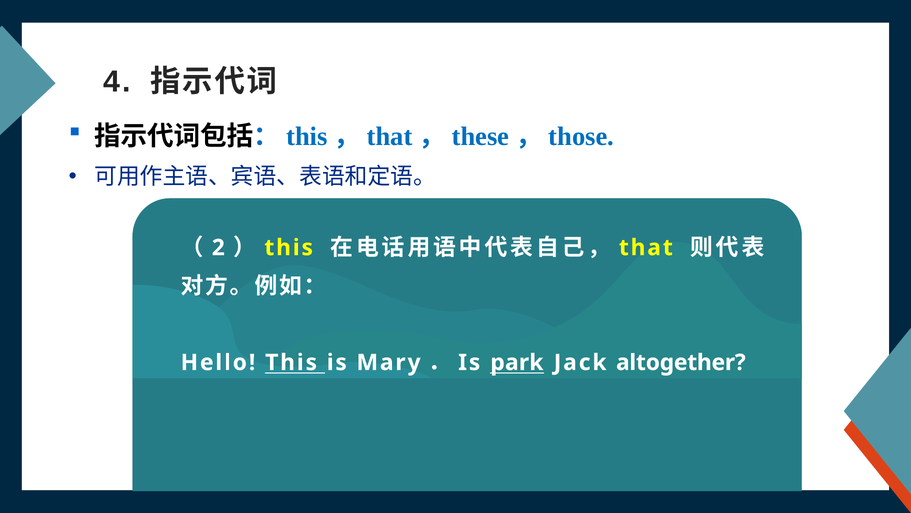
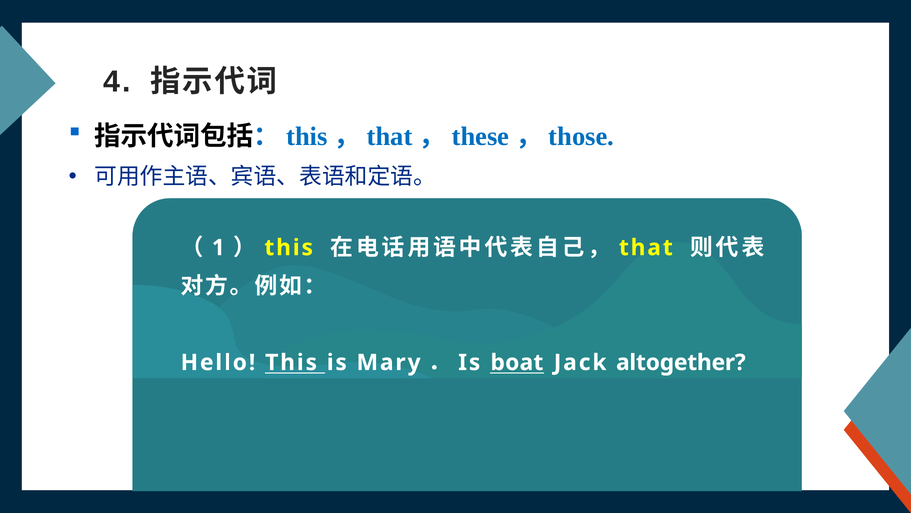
2: 2 -> 1 (218, 247)
park: park -> boat (517, 362)
